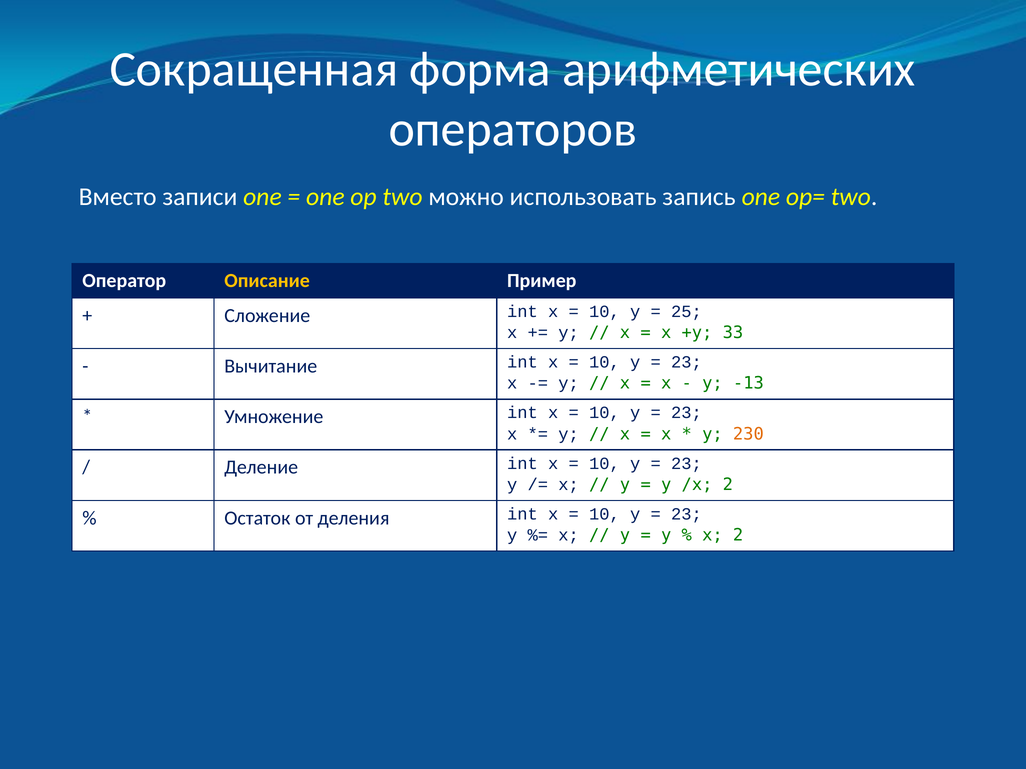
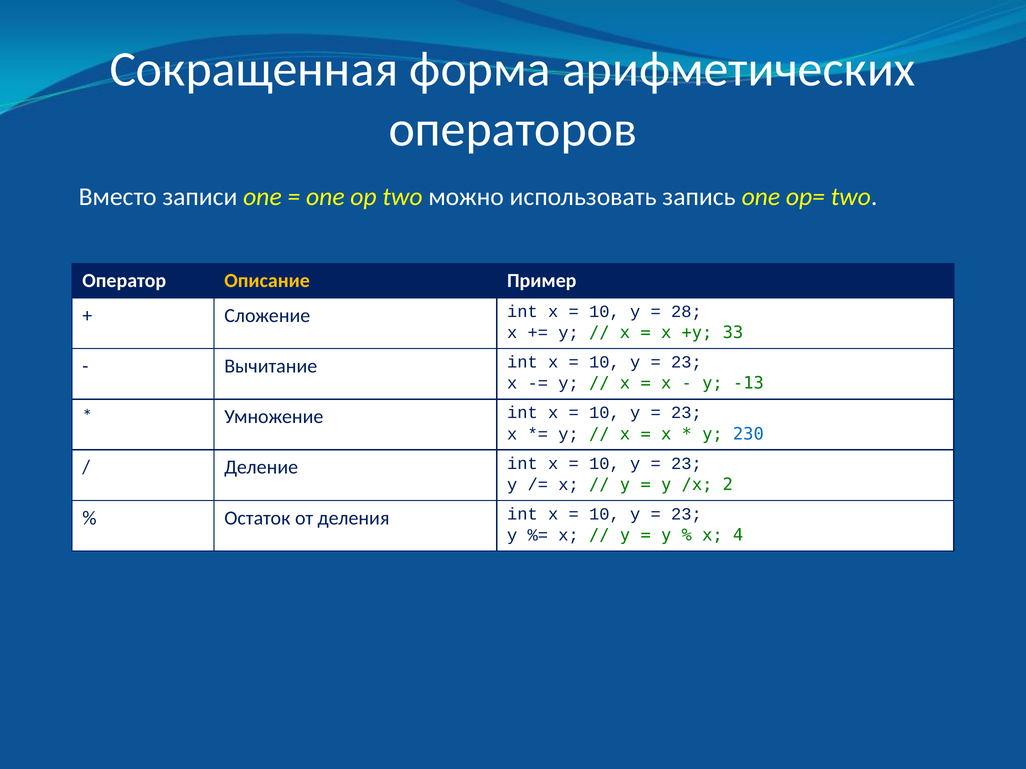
25: 25 -> 28 (686, 312)
230 colour: orange -> blue (748, 434)
x 2: 2 -> 4 (738, 535)
